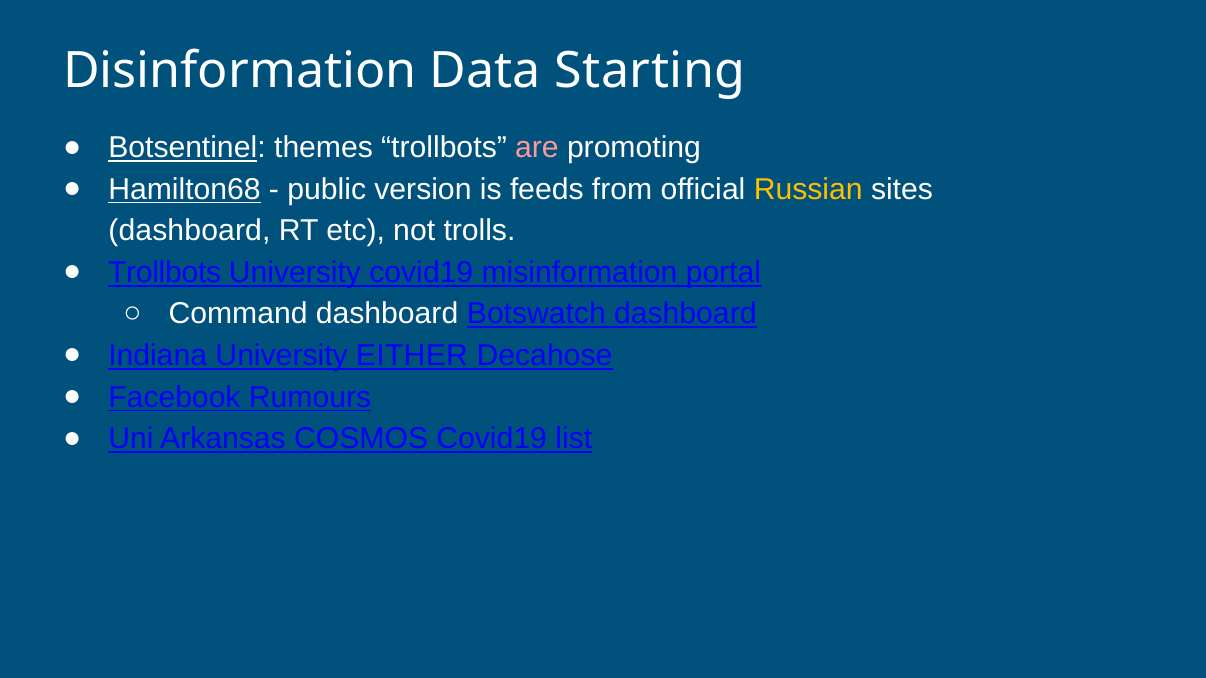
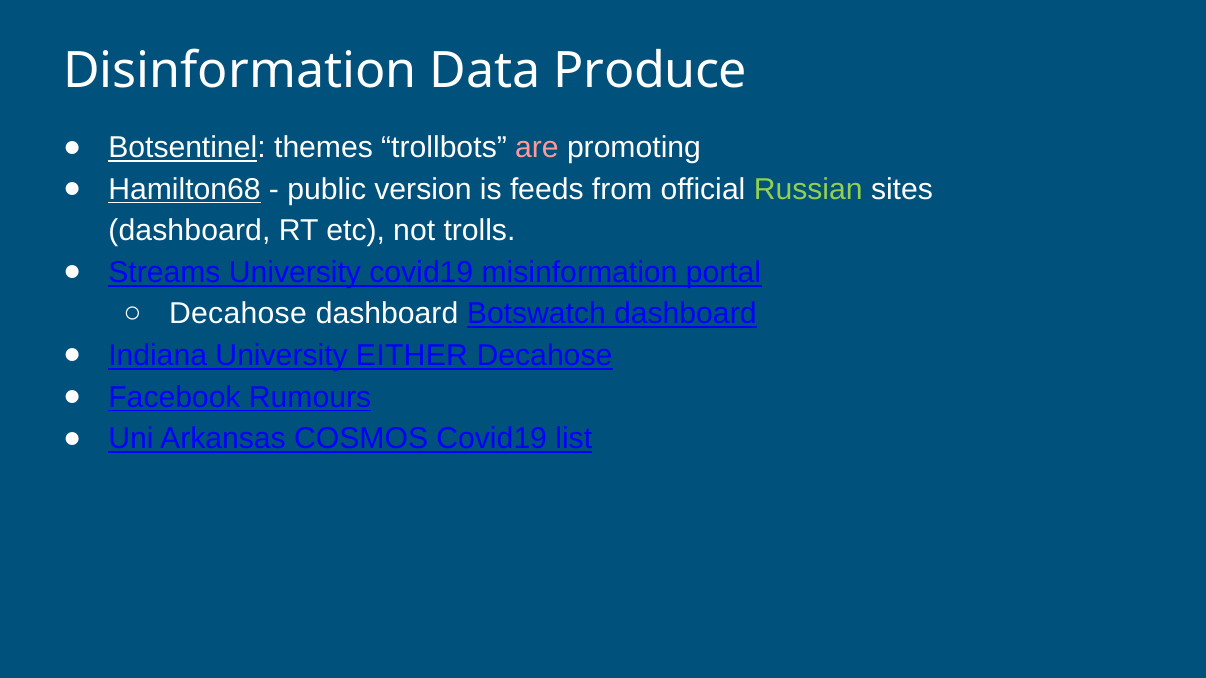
Starting: Starting -> Produce (651, 71)
Russian colour: yellow -> light green (808, 189)
Trollbots: Trollbots -> Streams (164, 273)
Command: Command -> Decahose (238, 314)
